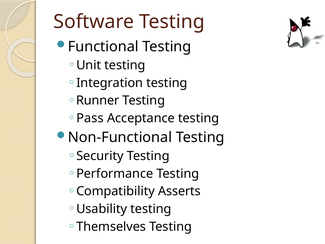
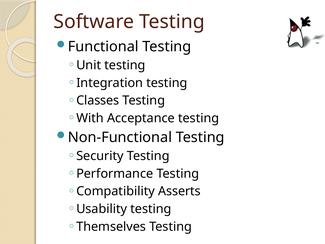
Runner: Runner -> Classes (98, 100)
Pass: Pass -> With (90, 118)
